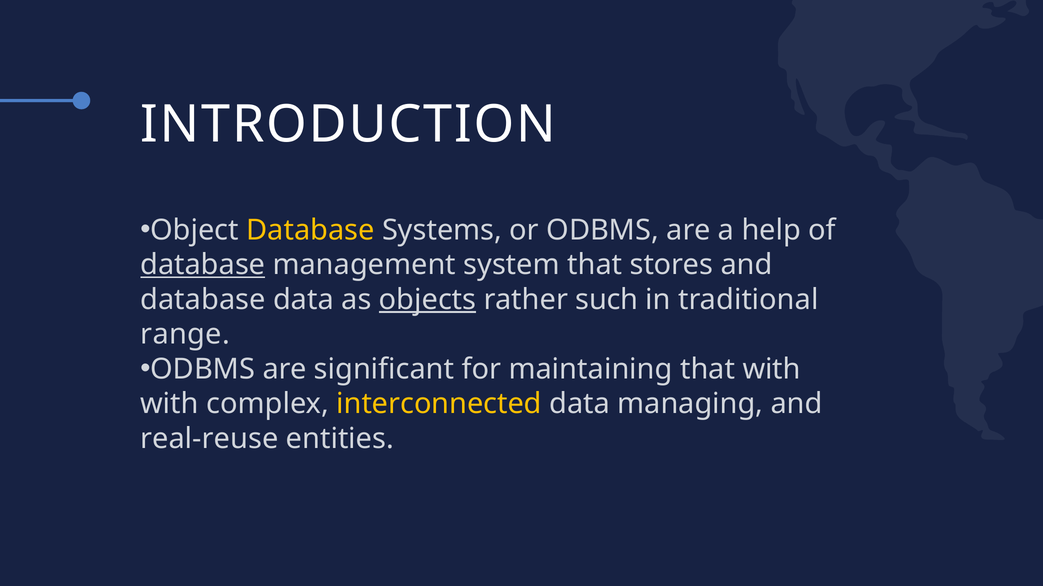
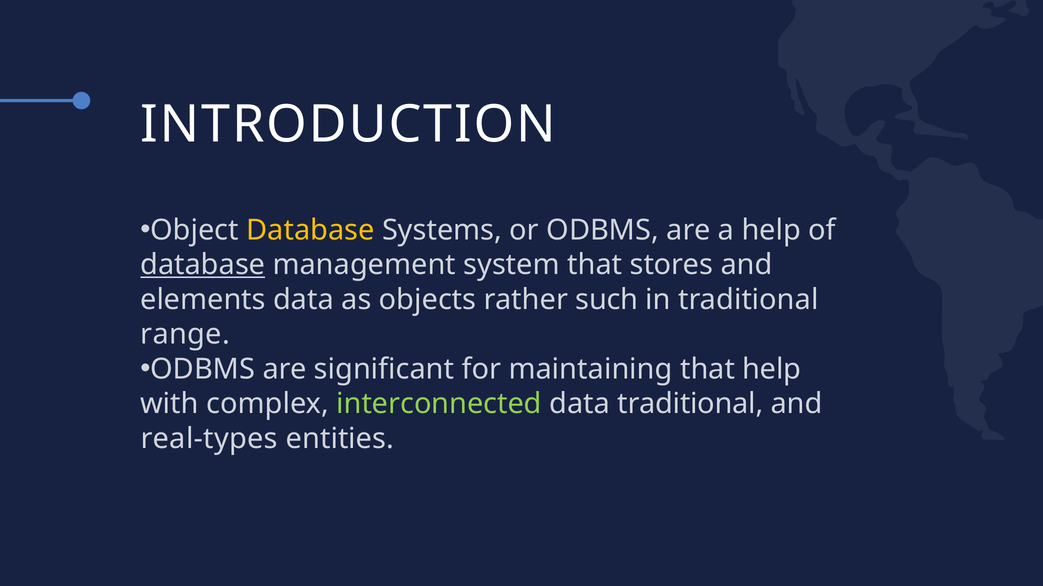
database: database -> elements (203, 300)
objects underline: present -> none (428, 300)
that with: with -> help (772, 370)
interconnected colour: yellow -> light green (439, 404)
data managing: managing -> traditional (690, 404)
real-reuse: real-reuse -> real-types (209, 439)
